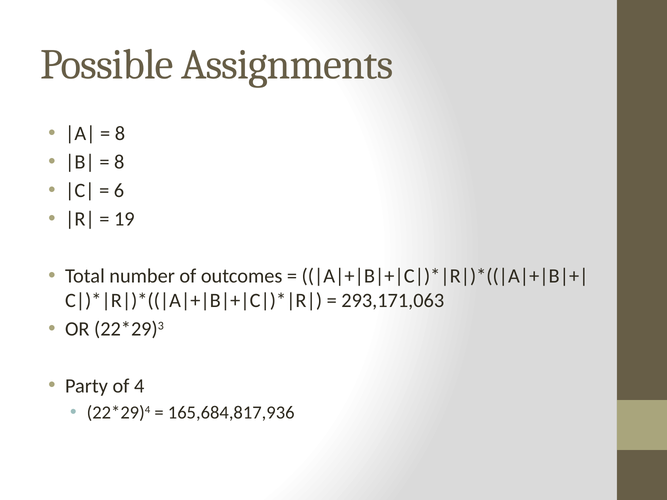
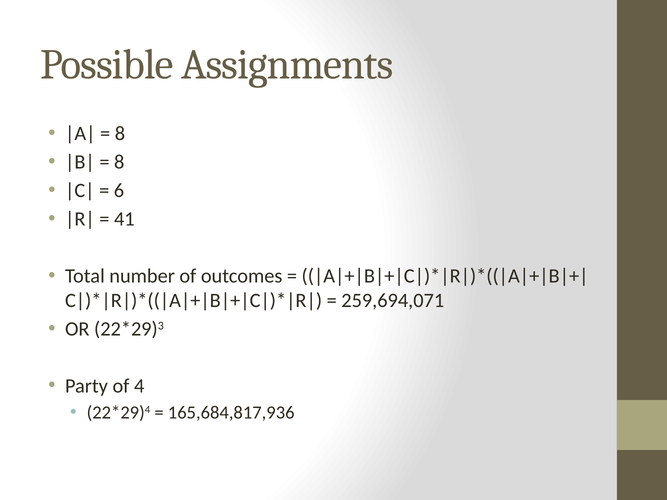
19: 19 -> 41 (124, 219)
293,171,063: 293,171,063 -> 259,694,071 (393, 301)
